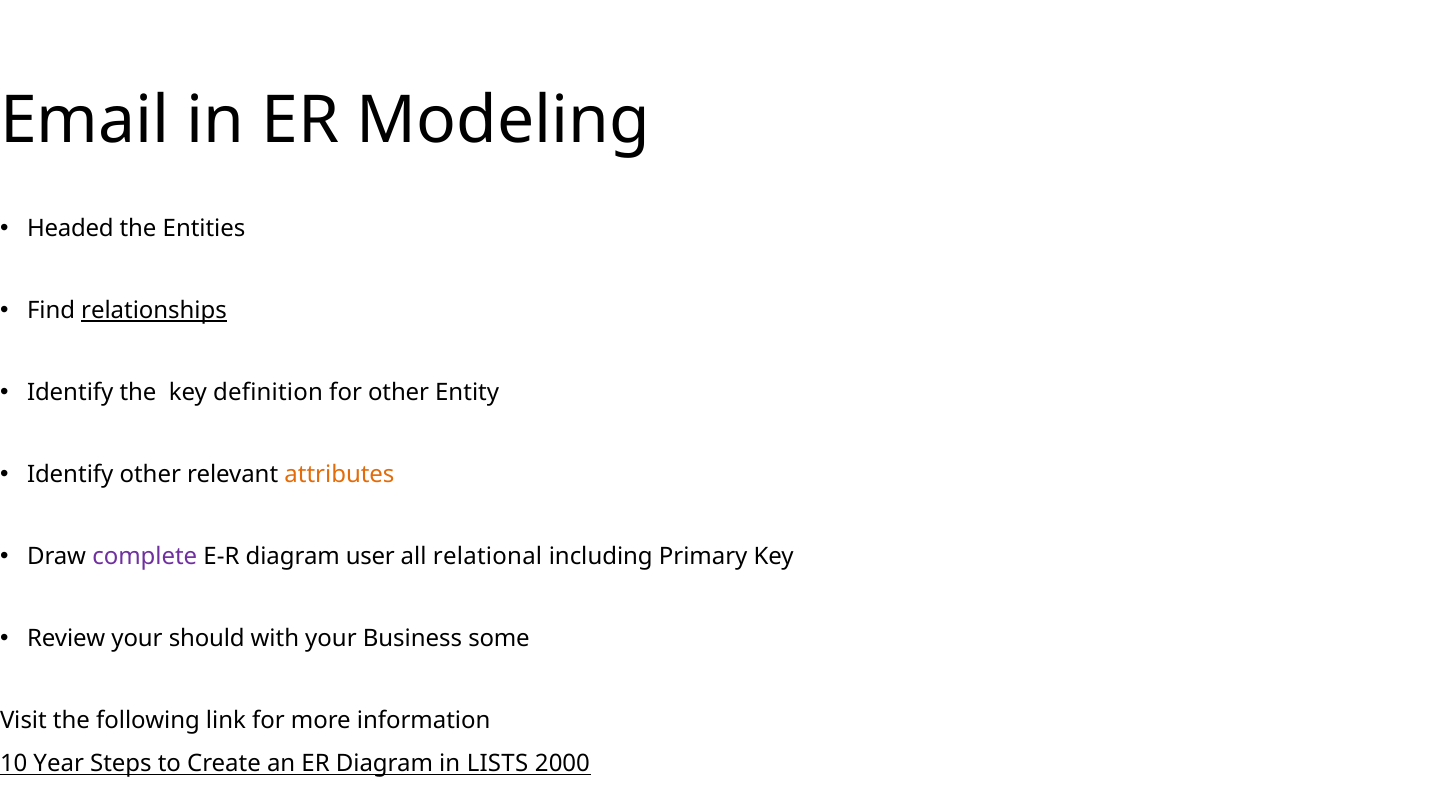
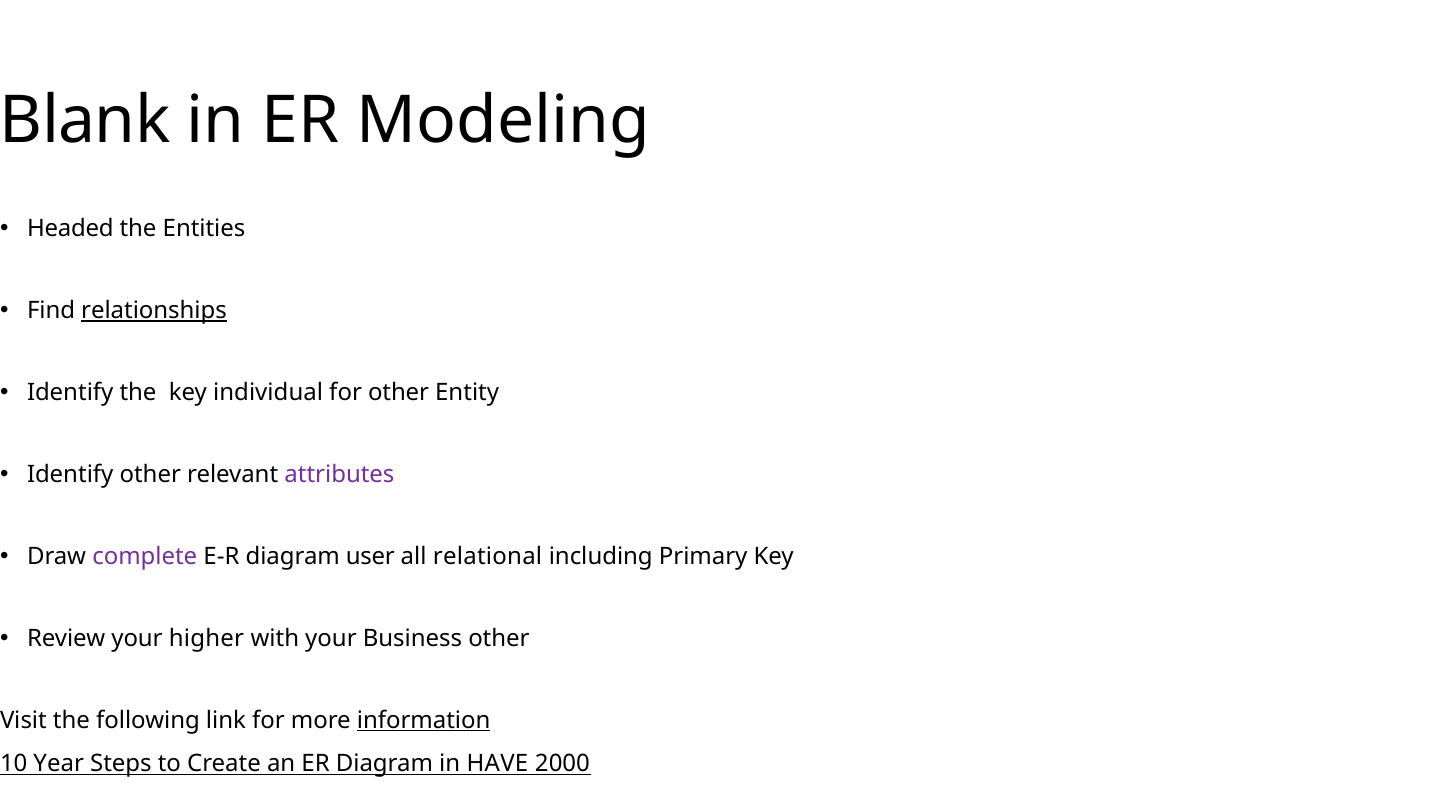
Email: Email -> Blank (85, 121)
definition: definition -> individual (268, 393)
attributes colour: orange -> purple (339, 474)
should: should -> higher (207, 638)
Business some: some -> other (499, 638)
information underline: none -> present (424, 720)
LISTS: LISTS -> HAVE (497, 764)
